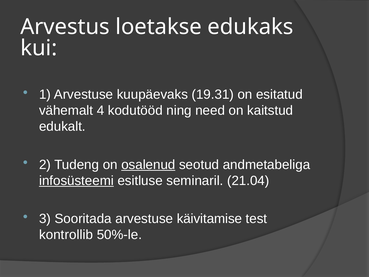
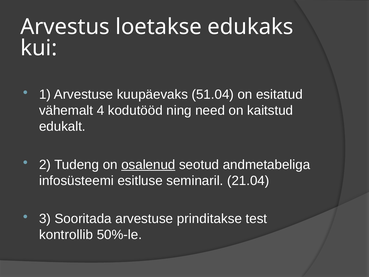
19.31: 19.31 -> 51.04 (213, 94)
infosüsteemi underline: present -> none (76, 180)
käivitamise: käivitamise -> prinditakse (209, 219)
